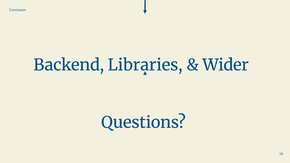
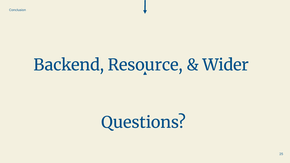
Libraries: Libraries -> Resource (145, 65)
